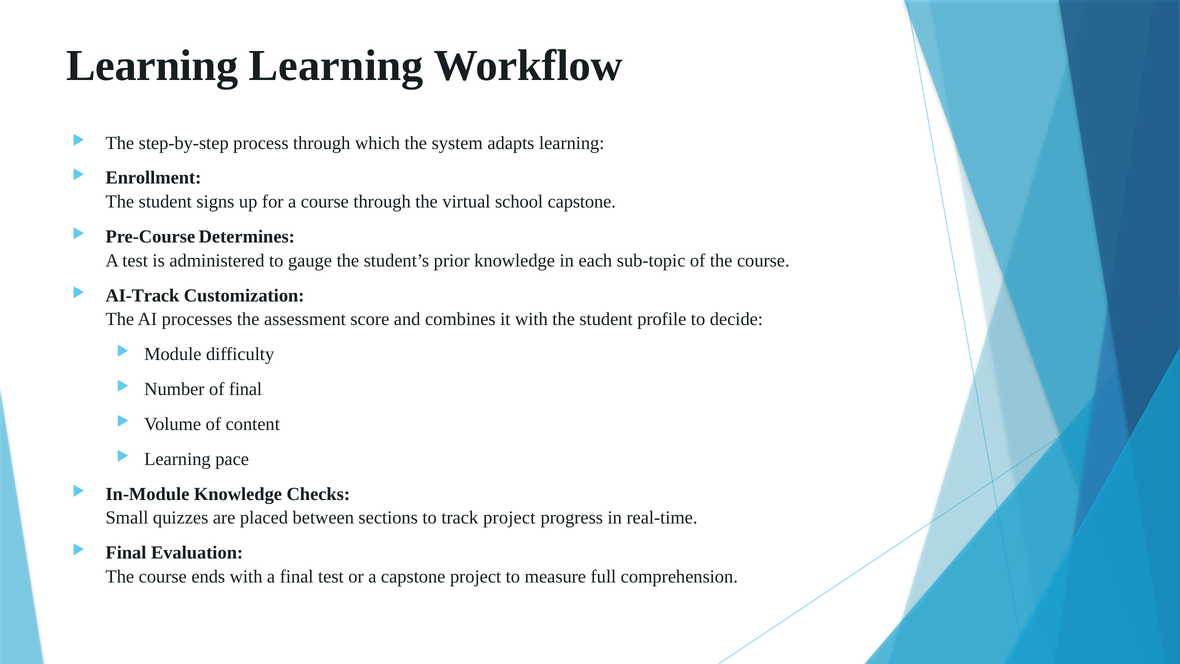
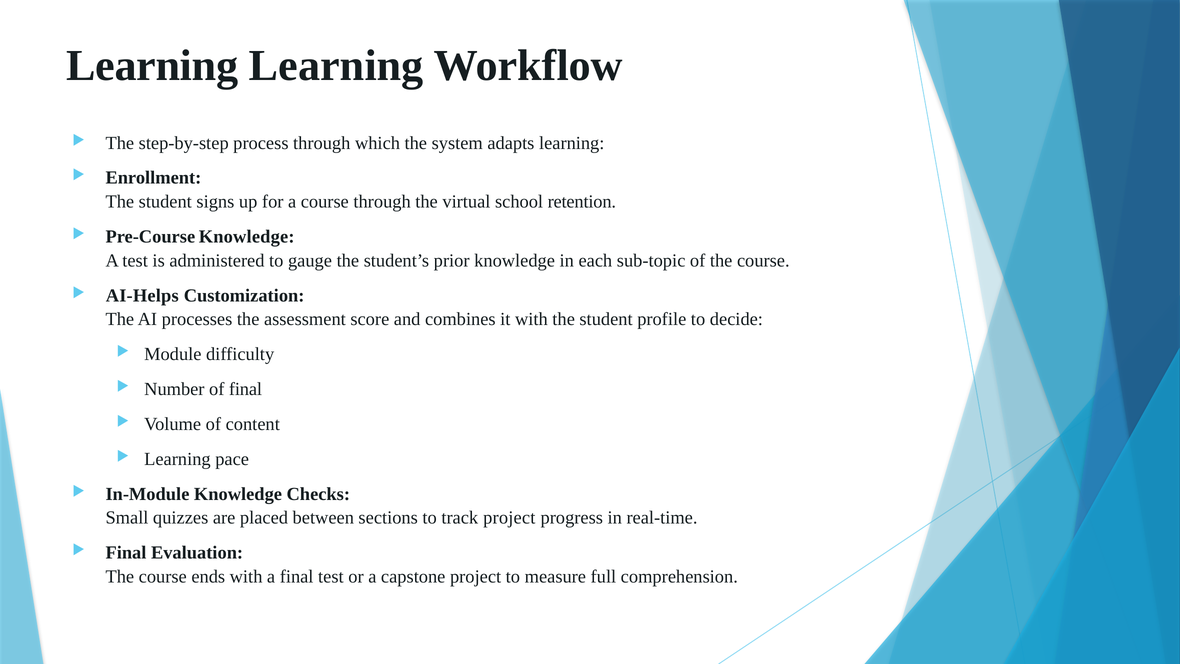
school capstone: capstone -> retention (582, 202)
Pre-Course Determines: Determines -> Knowledge (247, 237)
AI-Track: AI-Track -> AI-Helps (142, 295)
